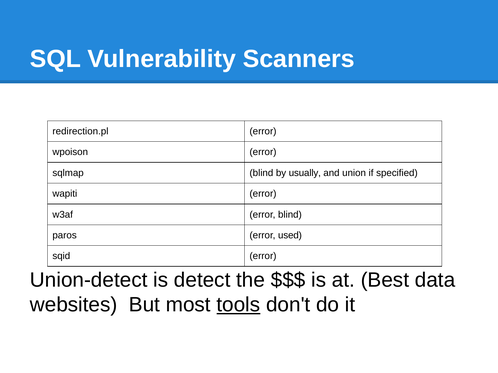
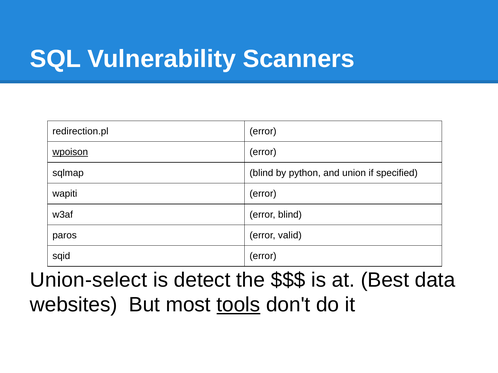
wpoison underline: none -> present (70, 152)
usually: usually -> python (305, 173)
used: used -> valid (290, 236)
Union-detect: Union-detect -> Union-select (89, 280)
